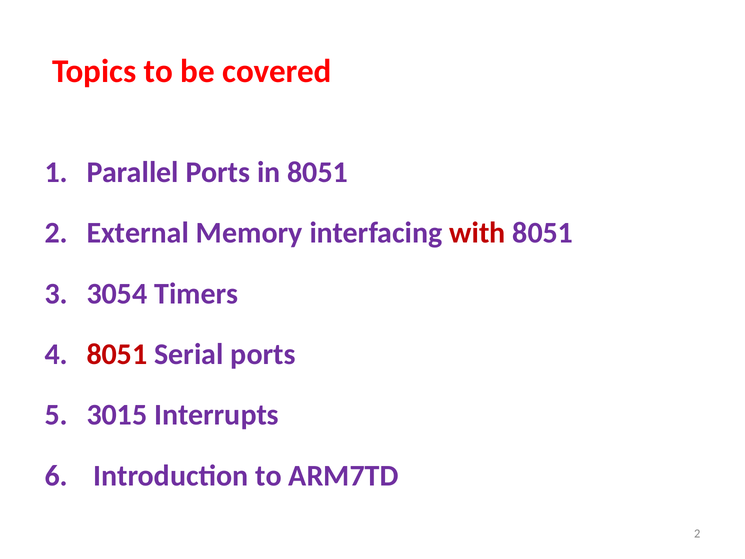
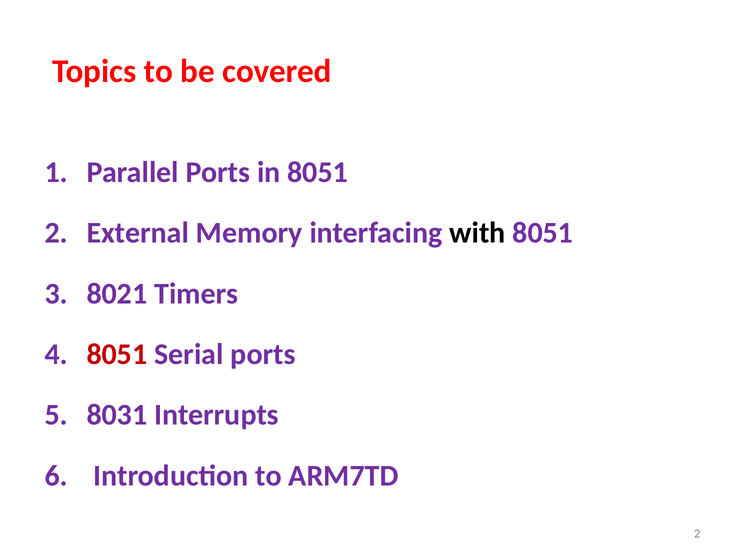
with colour: red -> black (477, 233)
3054: 3054 -> 8021 (117, 294)
3015: 3015 -> 8031 (117, 415)
